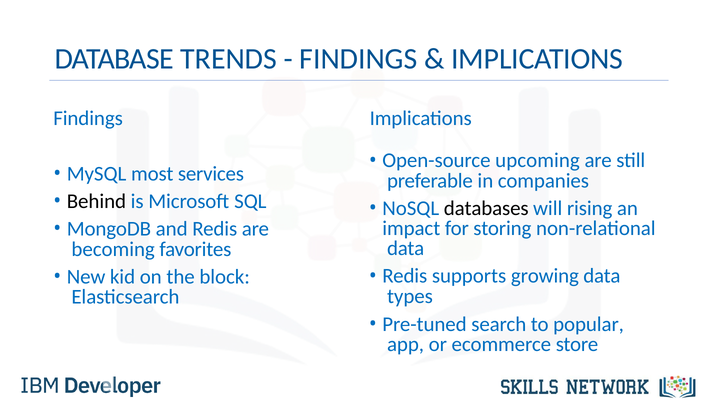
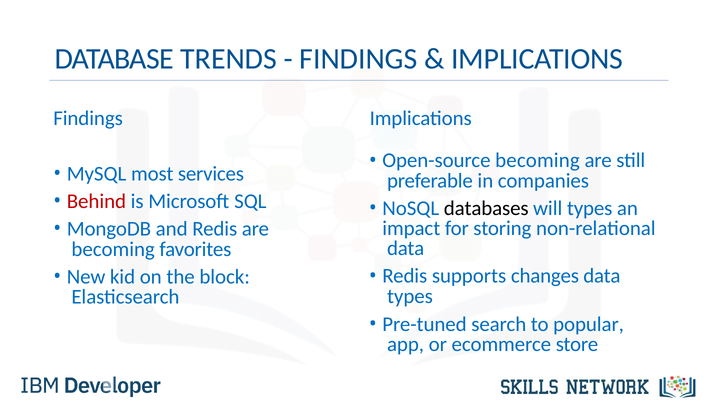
Open-source upcoming: upcoming -> becoming (537, 160)
Behind colour: black -> red (96, 201)
will rising: rising -> types (590, 208)
growing: growing -> changes (545, 276)
